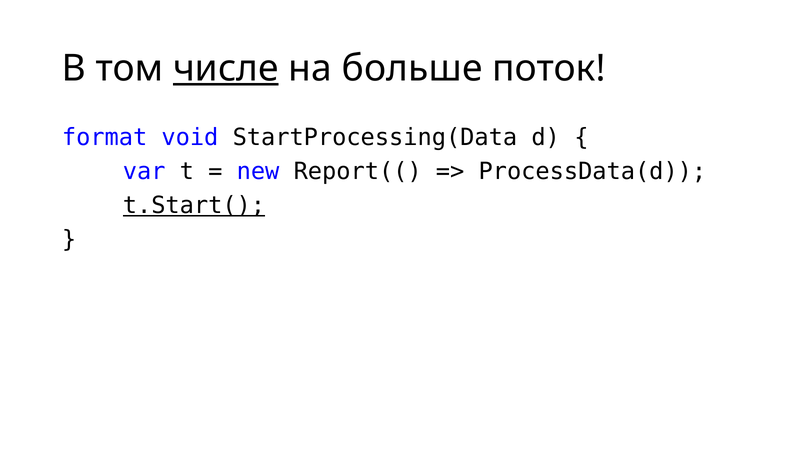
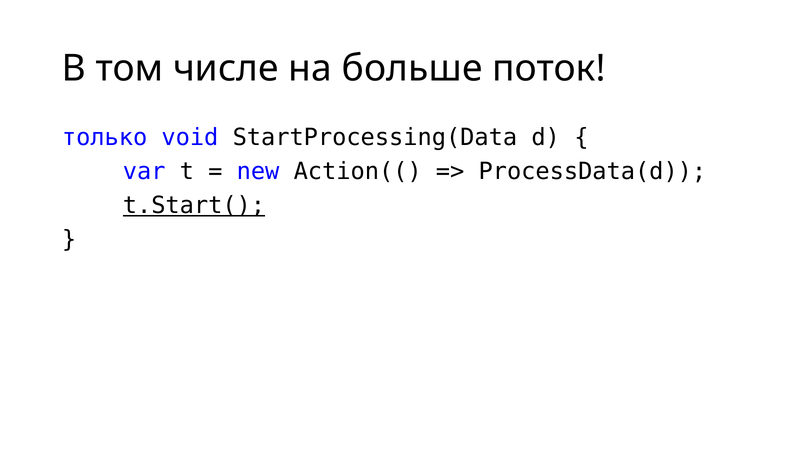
числе underline: present -> none (226, 68)
format: format -> только (105, 137)
Report((: Report(( -> Action(( (358, 171)
